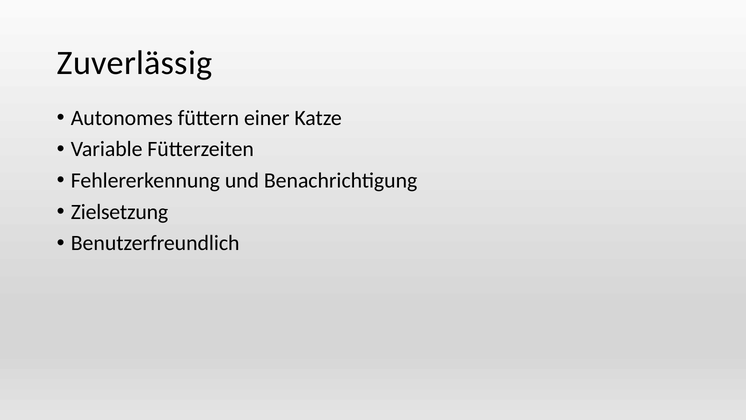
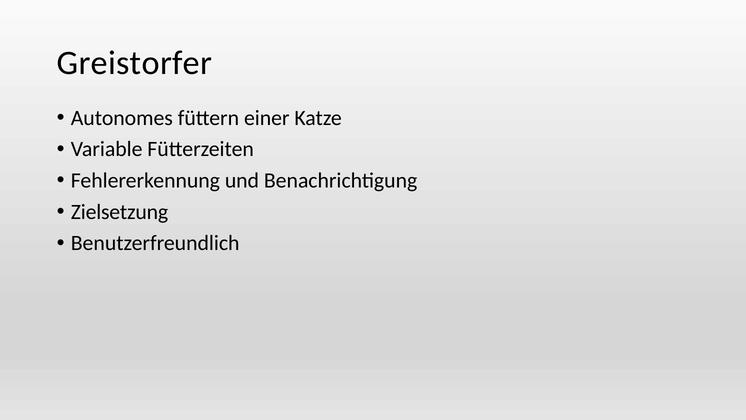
Zuverlässig: Zuverlässig -> Greistorfer (135, 63)
